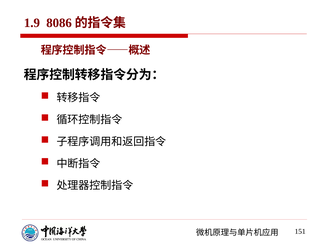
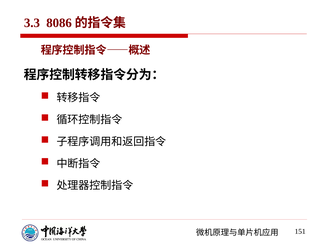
1.9: 1.9 -> 3.3 (32, 23)
